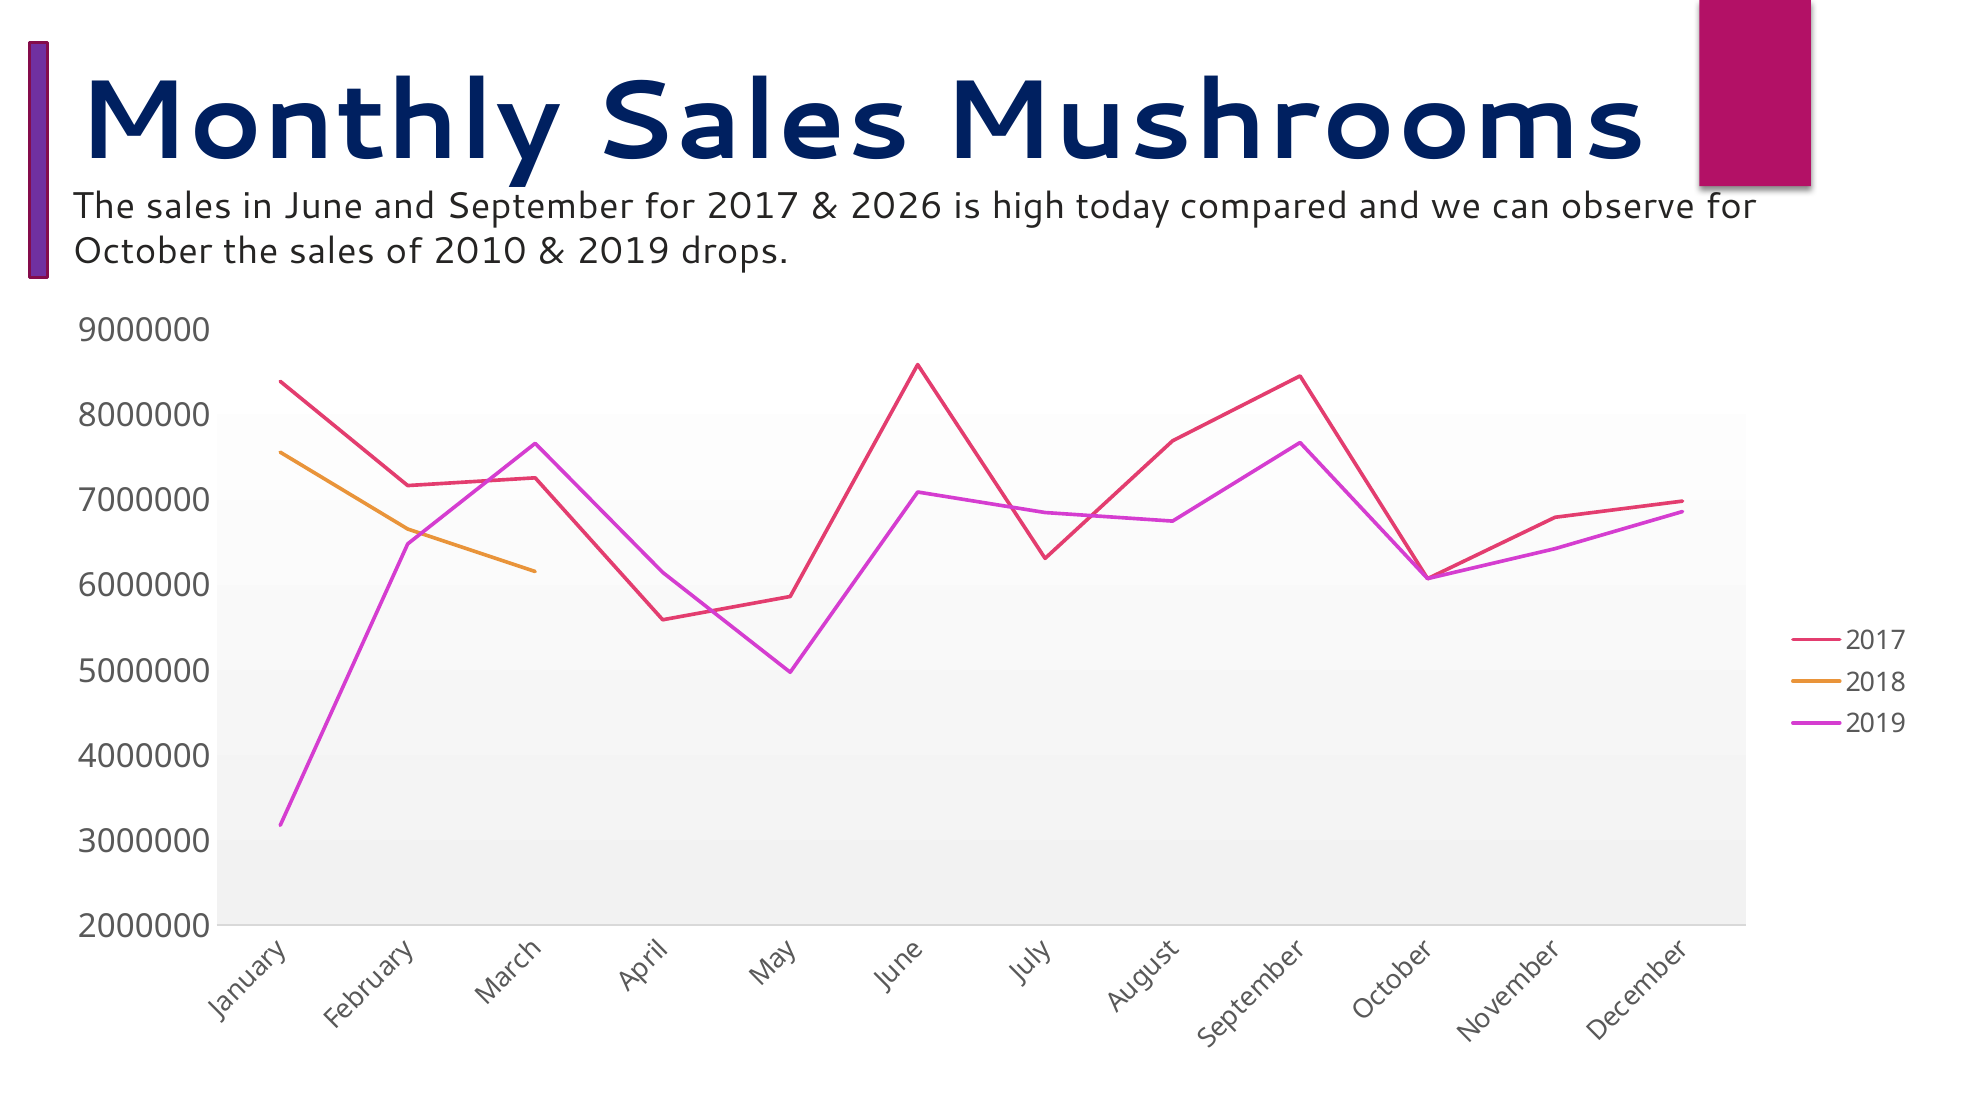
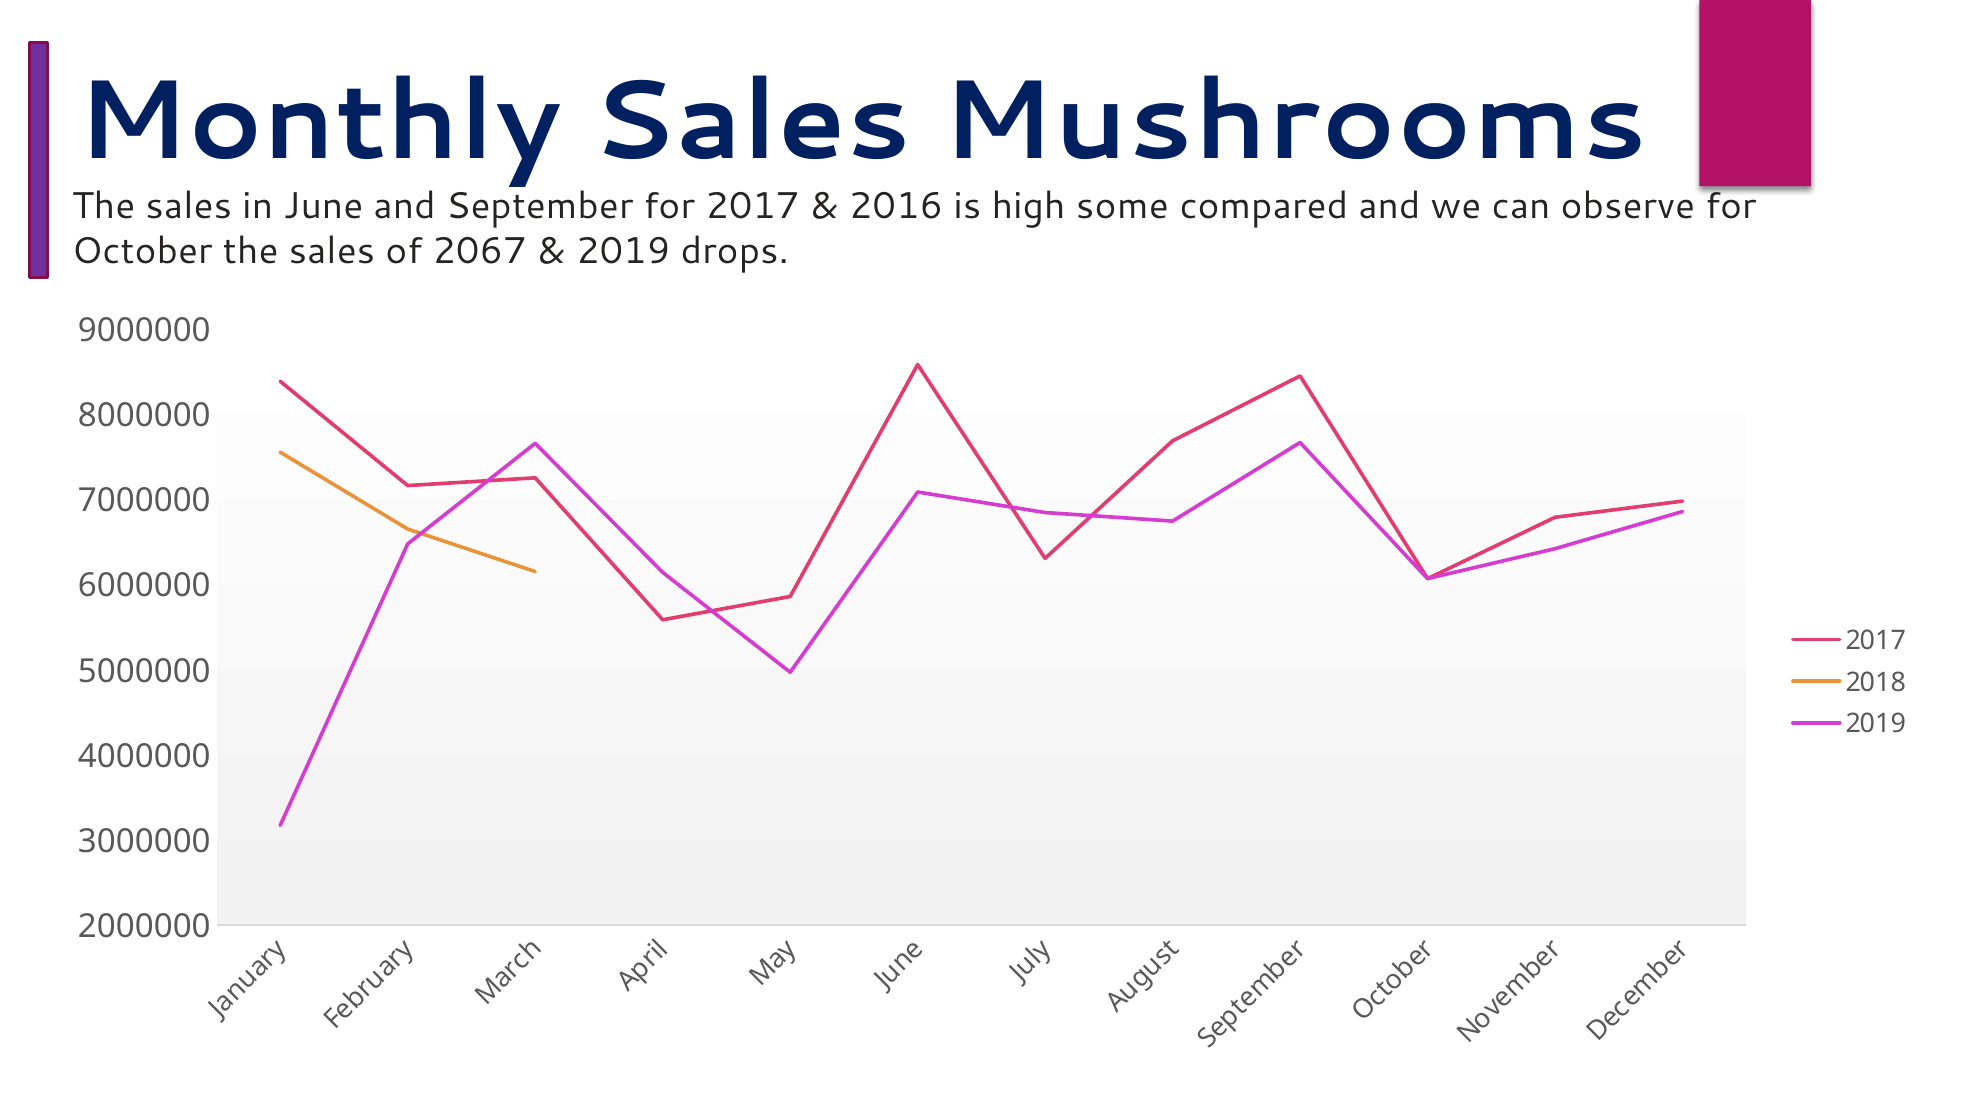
2026: 2026 -> 2016 (896, 207)
today: today -> some (1122, 207)
2010: 2010 -> 2067 (480, 251)
